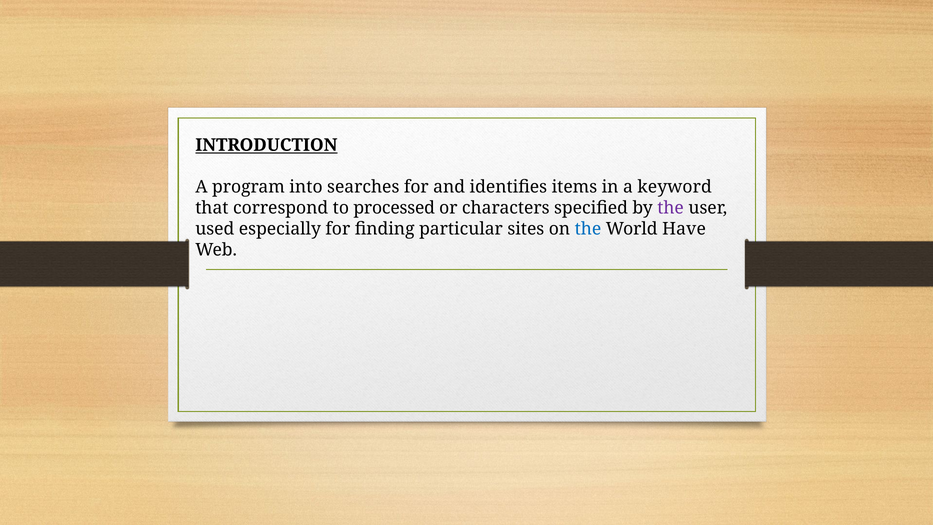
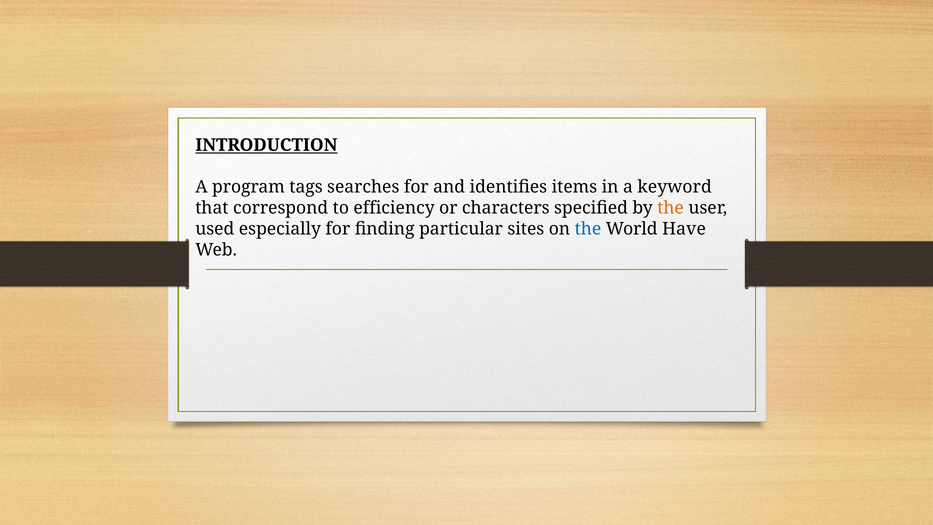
into: into -> tags (306, 187)
processed: processed -> efficiency (394, 208)
the colour: purple -> orange (671, 208)
